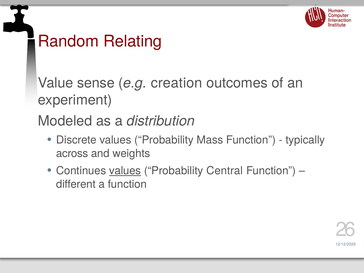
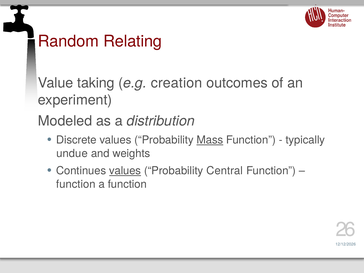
sense: sense -> taking (96, 83)
Mass underline: none -> present (210, 140)
across: across -> undue (72, 153)
different: different -> function (76, 184)
